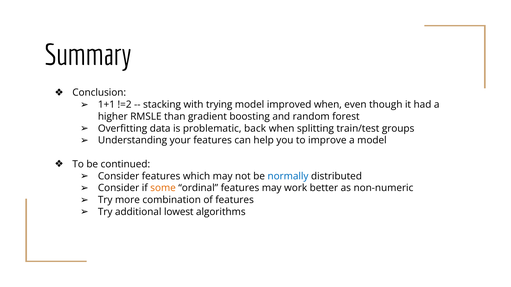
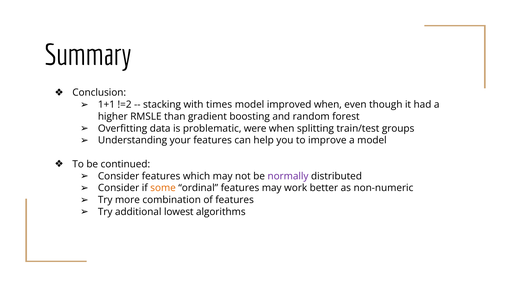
trying: trying -> times (219, 105)
back: back -> were (255, 129)
normally colour: blue -> purple (288, 176)
